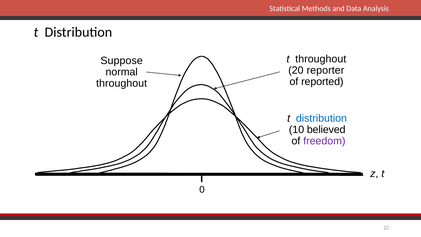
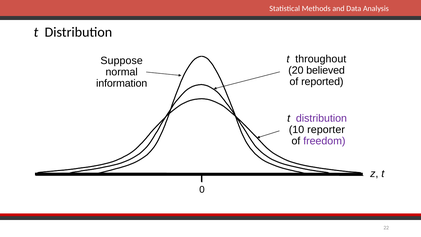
reporter: reporter -> believed (326, 71)
throughout: throughout -> information (122, 84)
distribution colour: blue -> purple (321, 118)
believed: believed -> reporter (326, 130)
